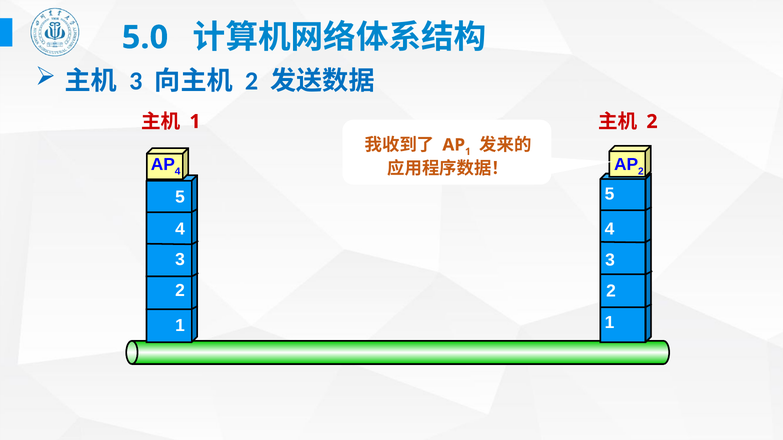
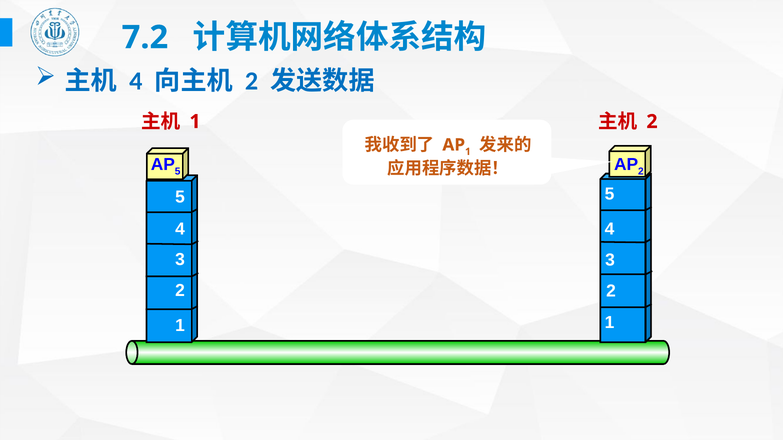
5.0: 5.0 -> 7.2 (145, 37)
3: 3 -> 4 (136, 81)
4: 4 -> 5 (178, 172)
